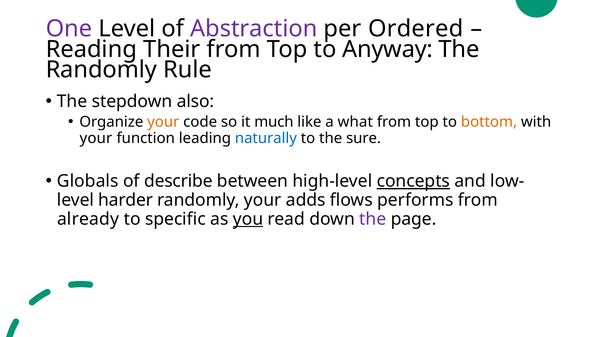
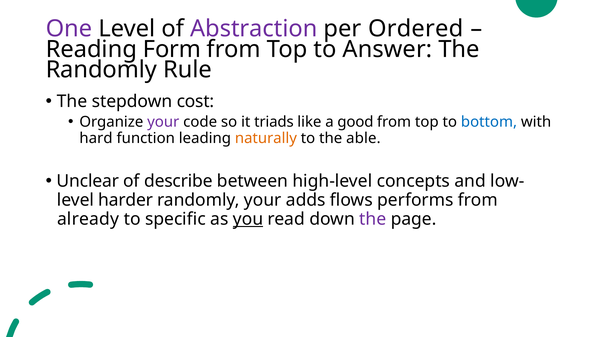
Their: Their -> Form (172, 49)
Anyway: Anyway -> Answer (387, 49)
also: also -> cost (195, 101)
your colour: orange -> purple (163, 122)
much: much -> triads (274, 122)
what: what -> good (355, 122)
bottom colour: orange -> blue (489, 122)
your: your -> hard (96, 138)
naturally colour: blue -> orange (266, 138)
sure: sure -> able (363, 138)
Globals: Globals -> Unclear (88, 181)
concepts underline: present -> none (413, 181)
